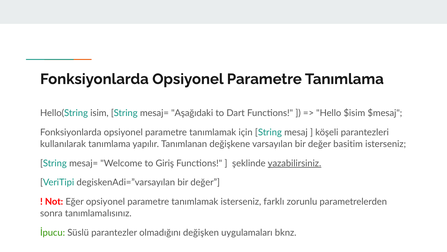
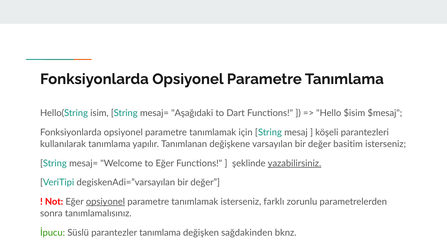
to Giriş: Giriş -> Eğer (165, 163)
opsiyonel underline: none -> present (105, 201)
parantezler olmadığını: olmadığını -> tanımlama (160, 232)
uygulamaları: uygulamaları -> sağdakinden (247, 232)
